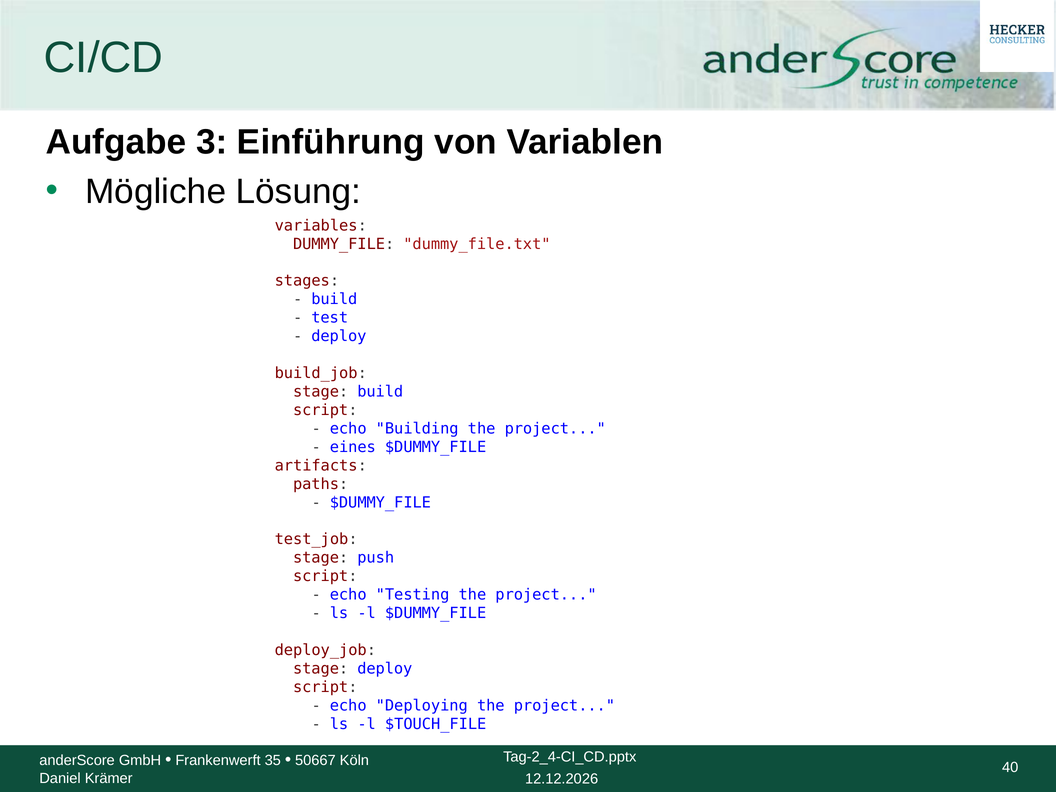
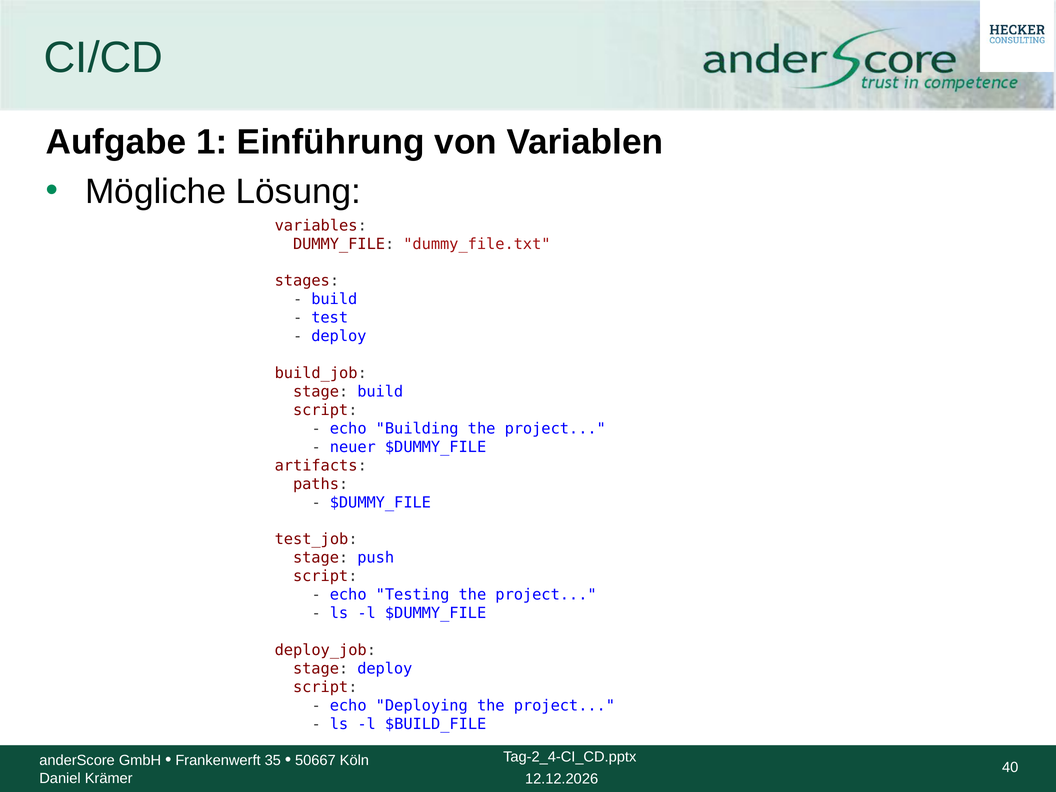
3: 3 -> 1 (212, 142)
eines: eines -> neuer (353, 447)
$TOUCH_FILE: $TOUCH_FILE -> $BUILD_FILE (436, 724)
